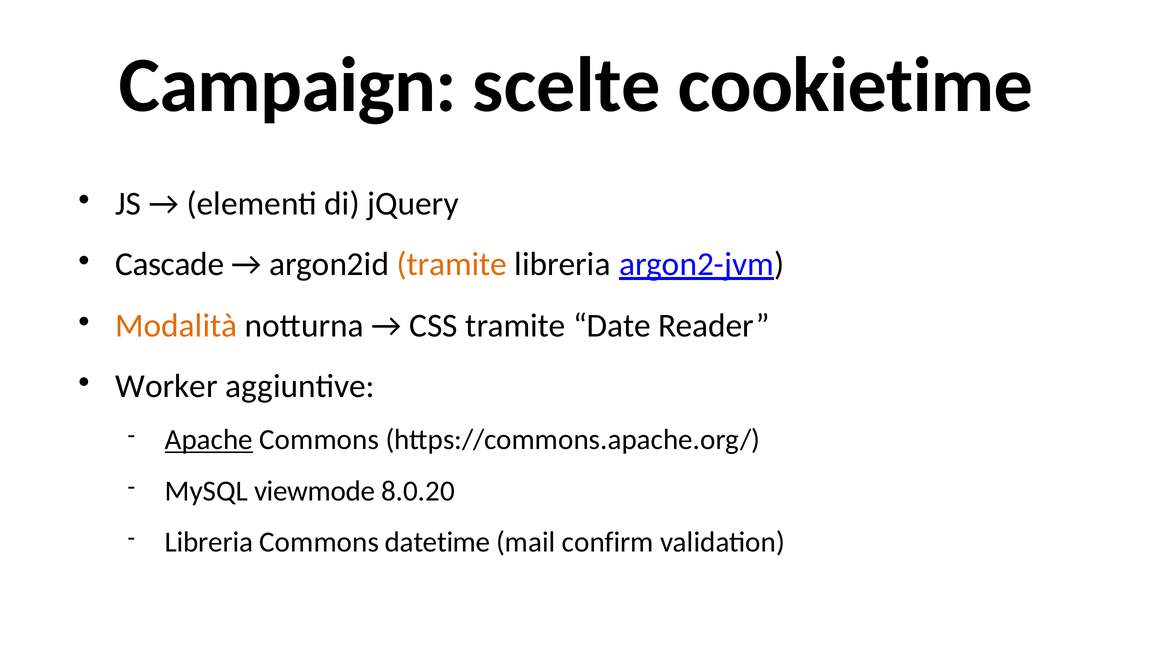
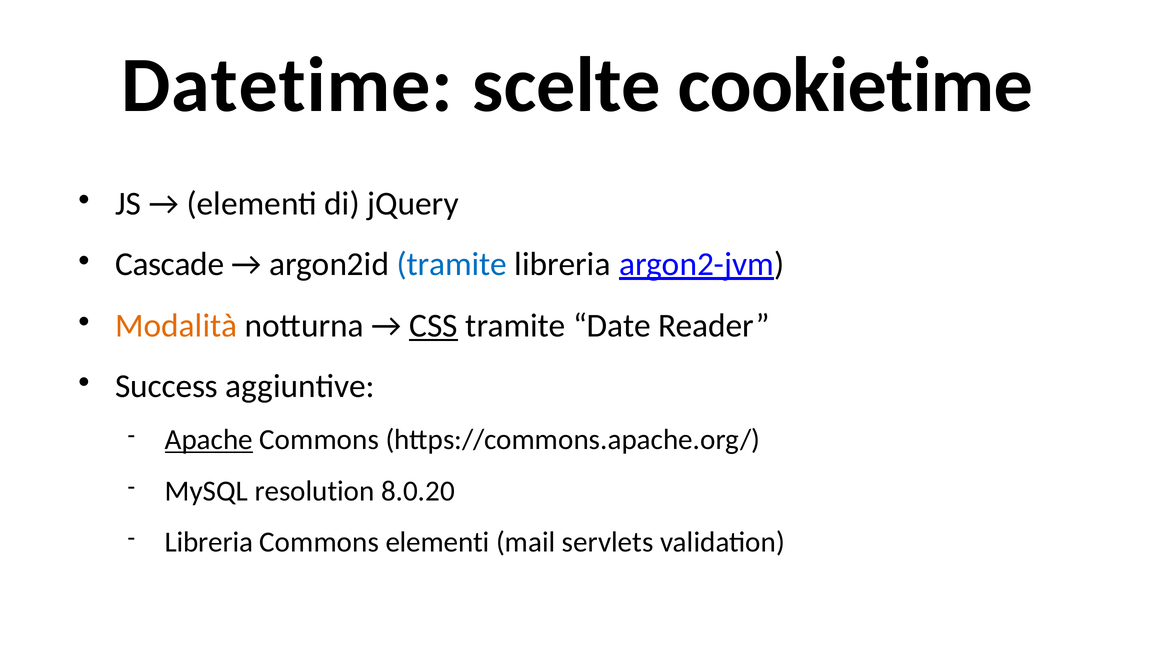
Campaign: Campaign -> Datetime (287, 86)
tramite colour: orange -> blue (452, 264)
CSS underline: none -> present (434, 326)
Worker: Worker -> Success (167, 386)
viewmode: viewmode -> resolution (315, 491)
Commons datetime: datetime -> elementi (438, 542)
confirm: confirm -> servlets (608, 542)
